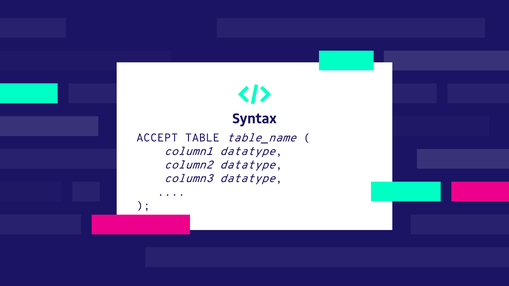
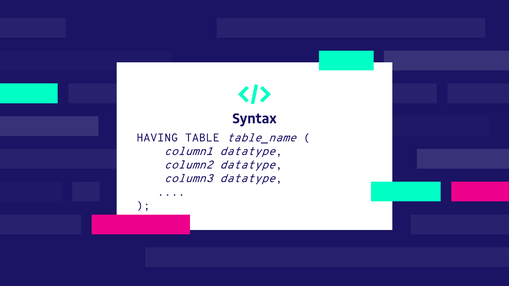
ACCEPT: ACCEPT -> HAVING (157, 138)
